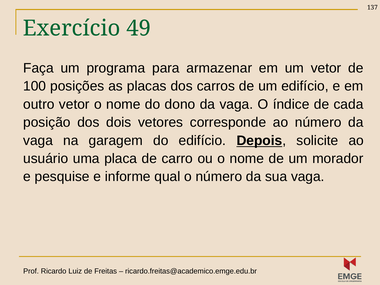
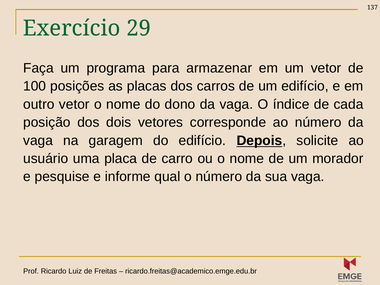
49: 49 -> 29 (139, 28)
